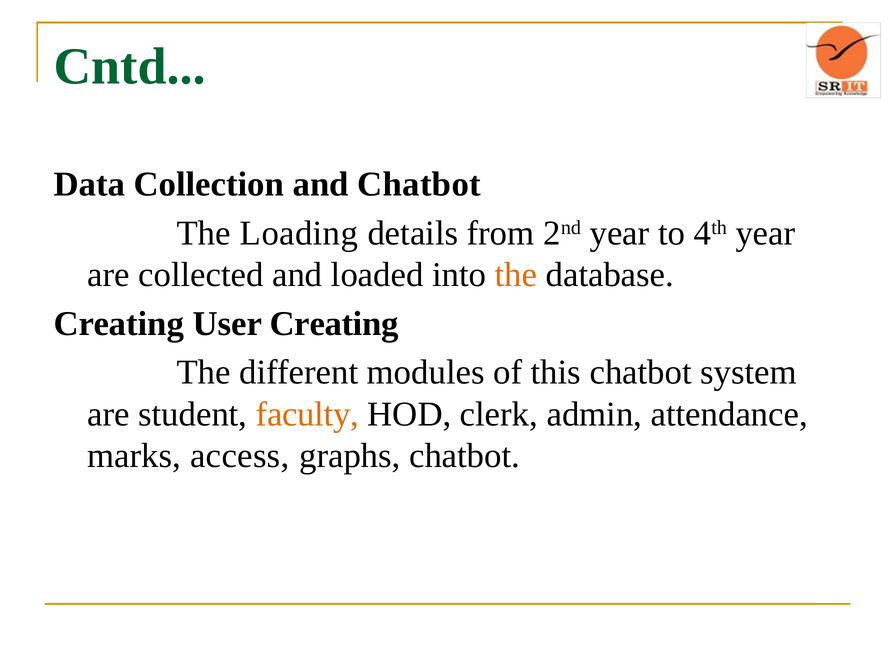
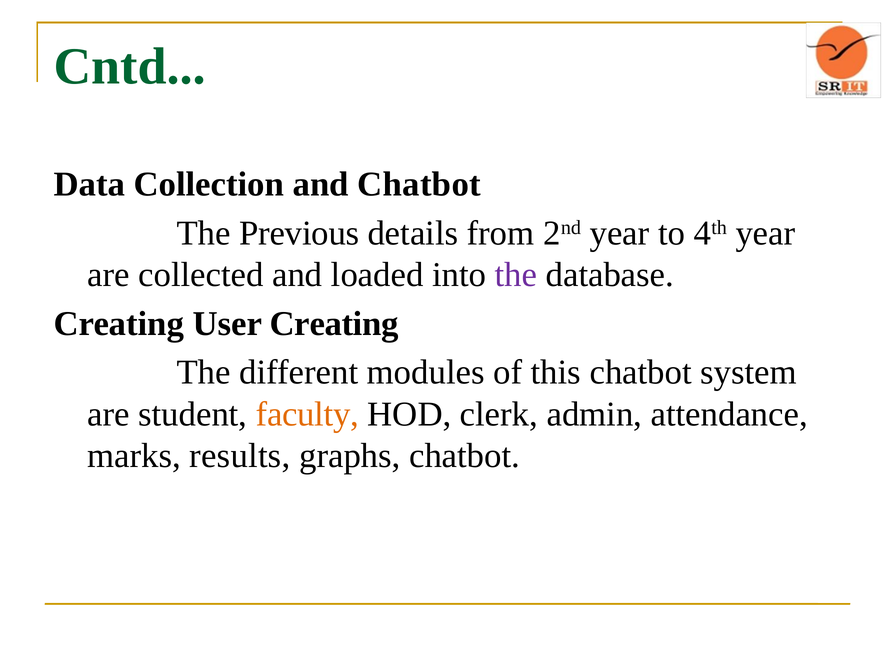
Loading: Loading -> Previous (299, 233)
the colour: orange -> purple (516, 275)
access: access -> results (240, 456)
